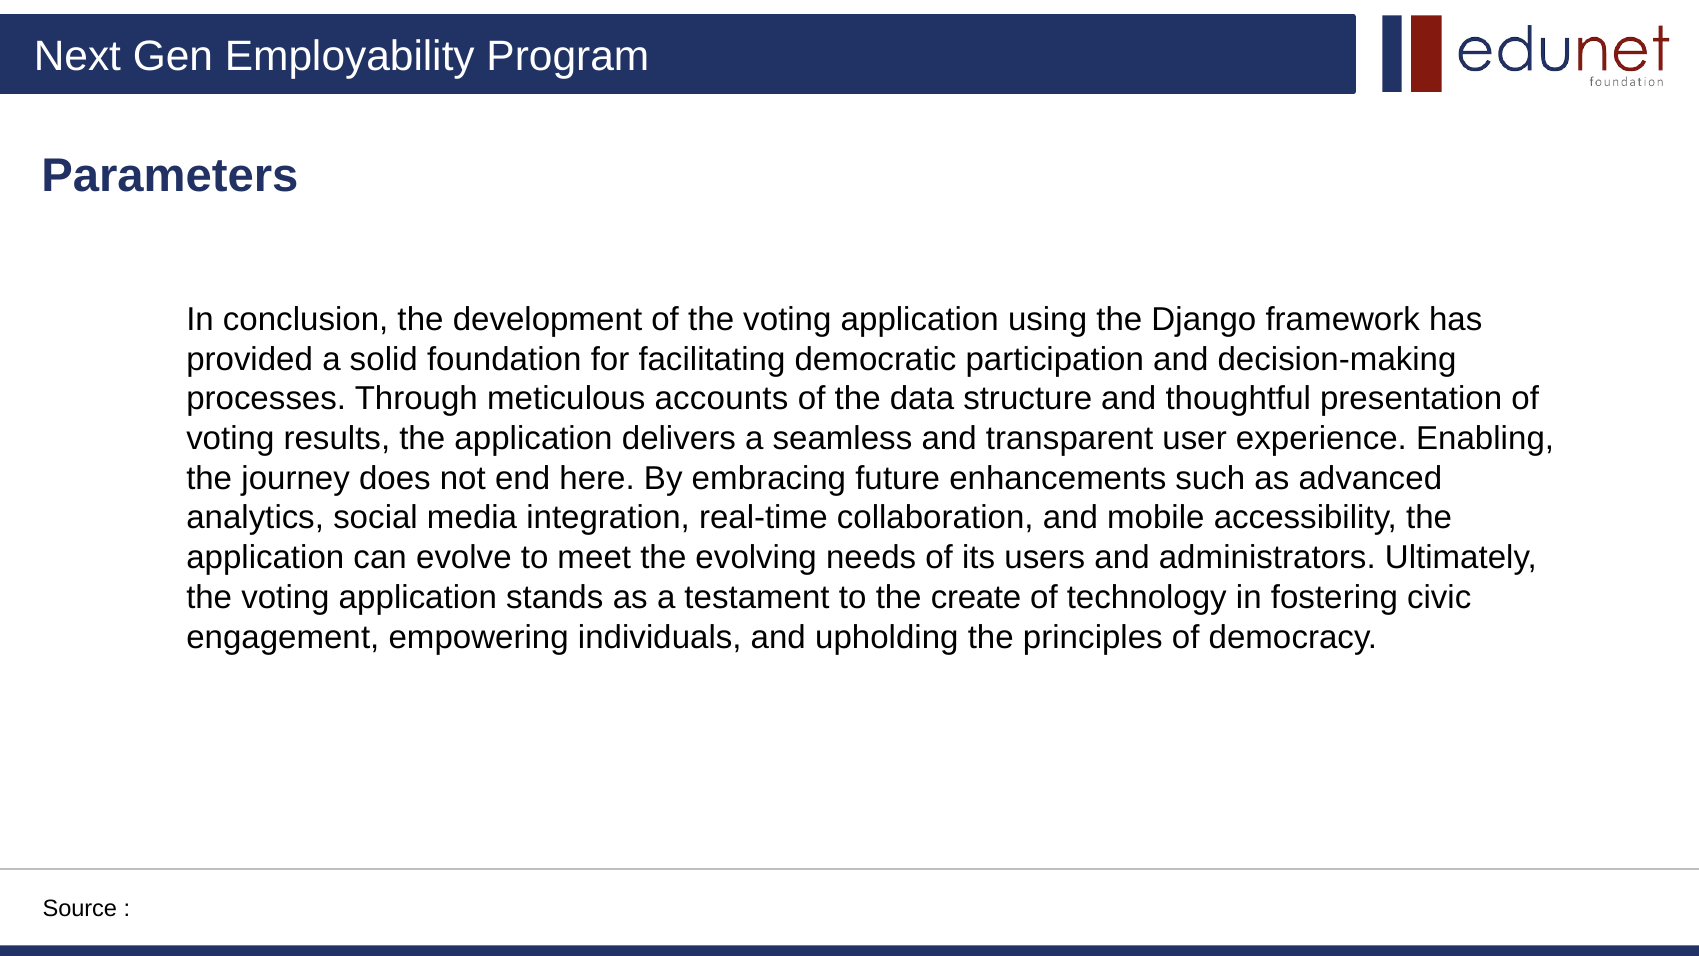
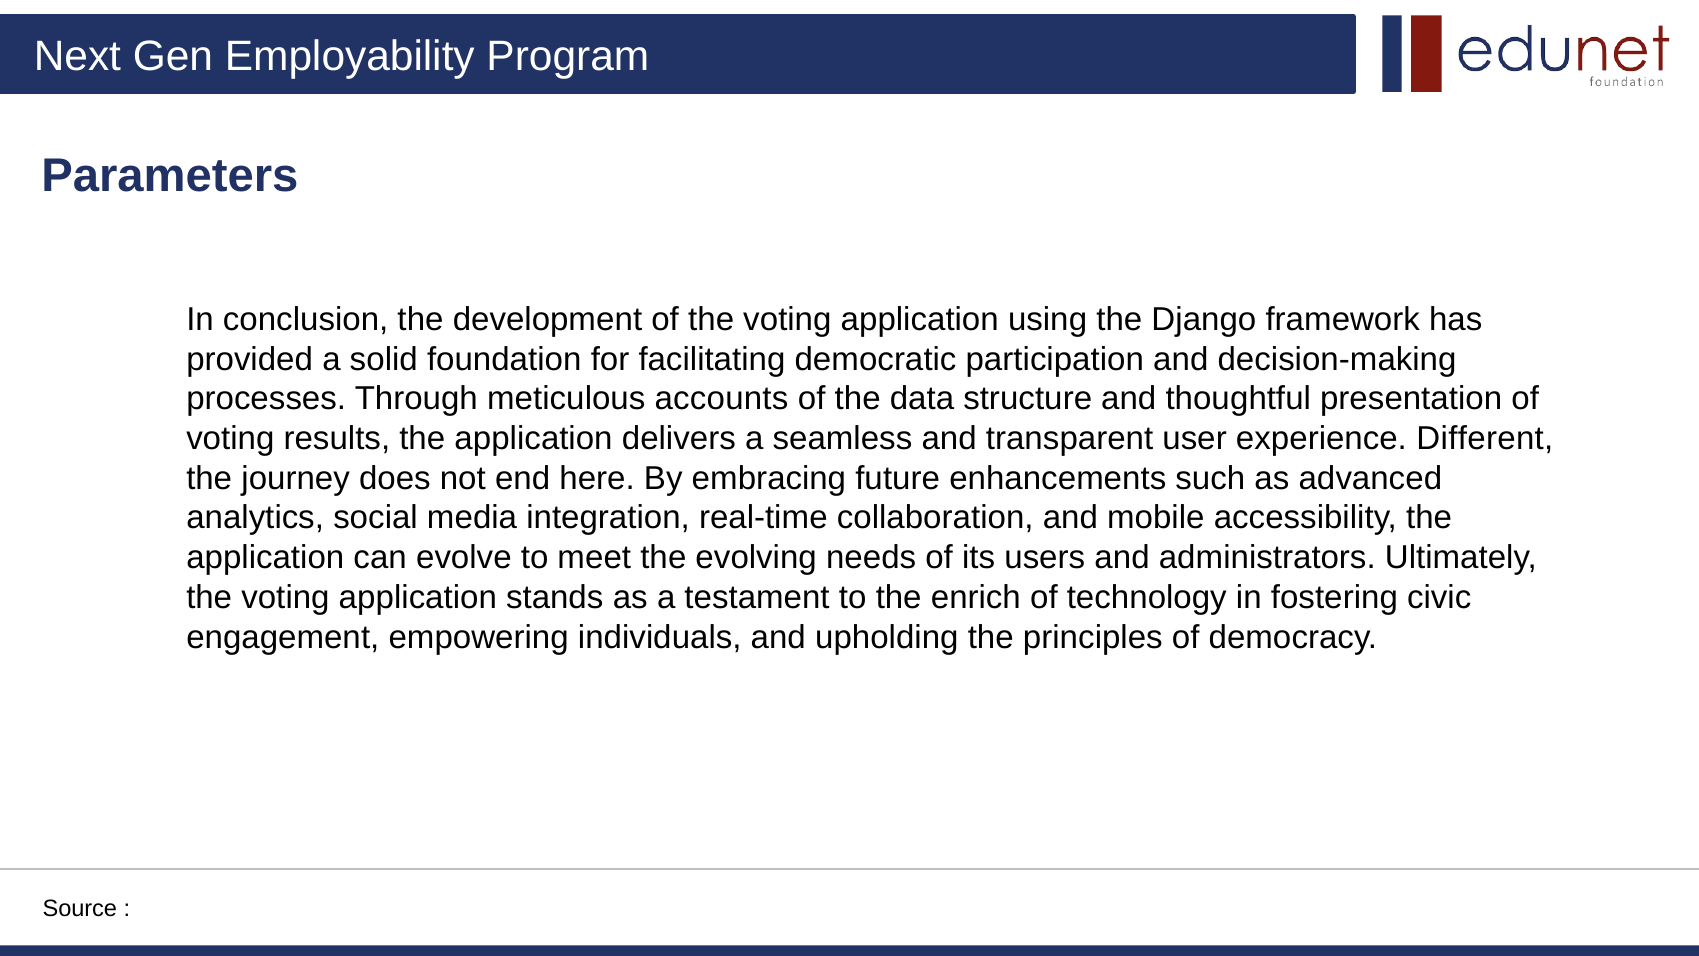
Enabling: Enabling -> Different (1485, 439)
create: create -> enrich (976, 597)
